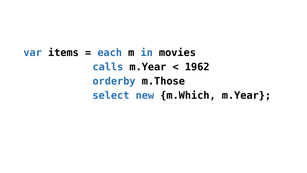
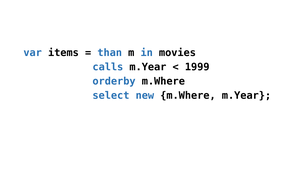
each: each -> than (110, 53)
1962: 1962 -> 1999 (197, 67)
orderby m.Those: m.Those -> m.Where (163, 81)
new m.Which: m.Which -> m.Where (188, 95)
